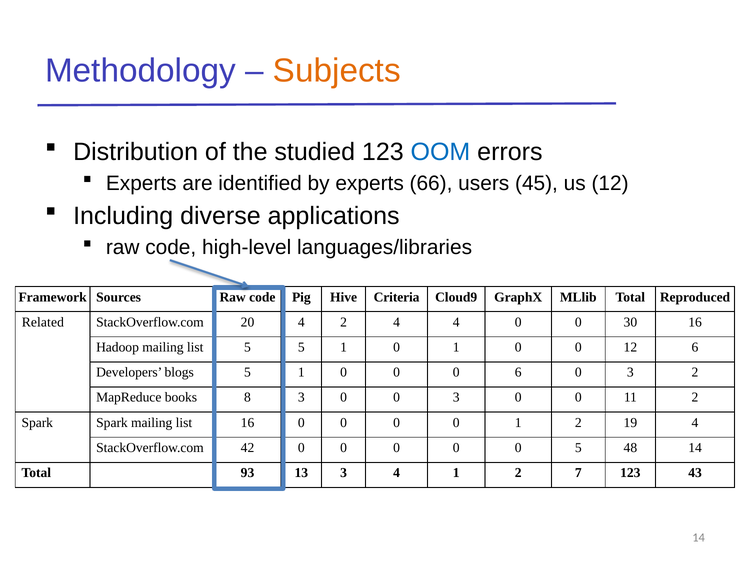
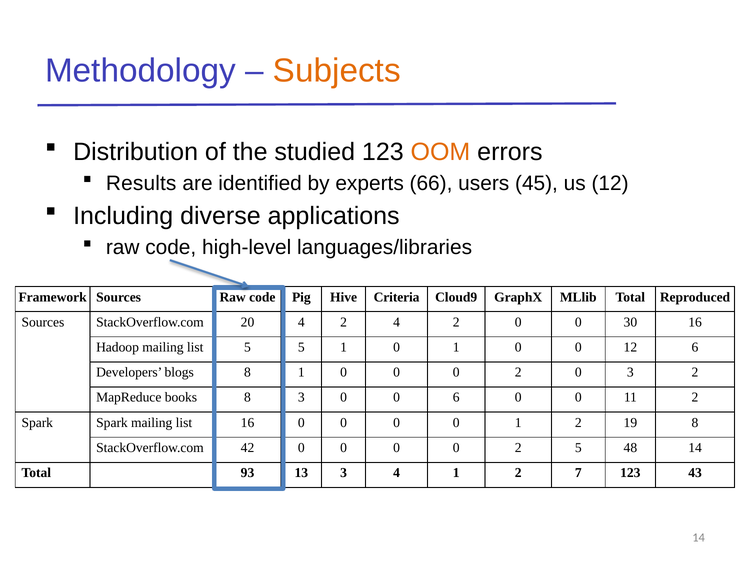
OOM colour: blue -> orange (440, 152)
Experts: Experts -> Results (141, 183)
Related: Related -> Sources (43, 322)
2 4 4: 4 -> 2 (456, 322)
blogs 5: 5 -> 8 (247, 372)
6: 6 -> 2 (518, 372)
0 0 3: 3 -> 6 (456, 397)
19 4: 4 -> 8 (695, 422)
0: 0 -> 2 (518, 447)
